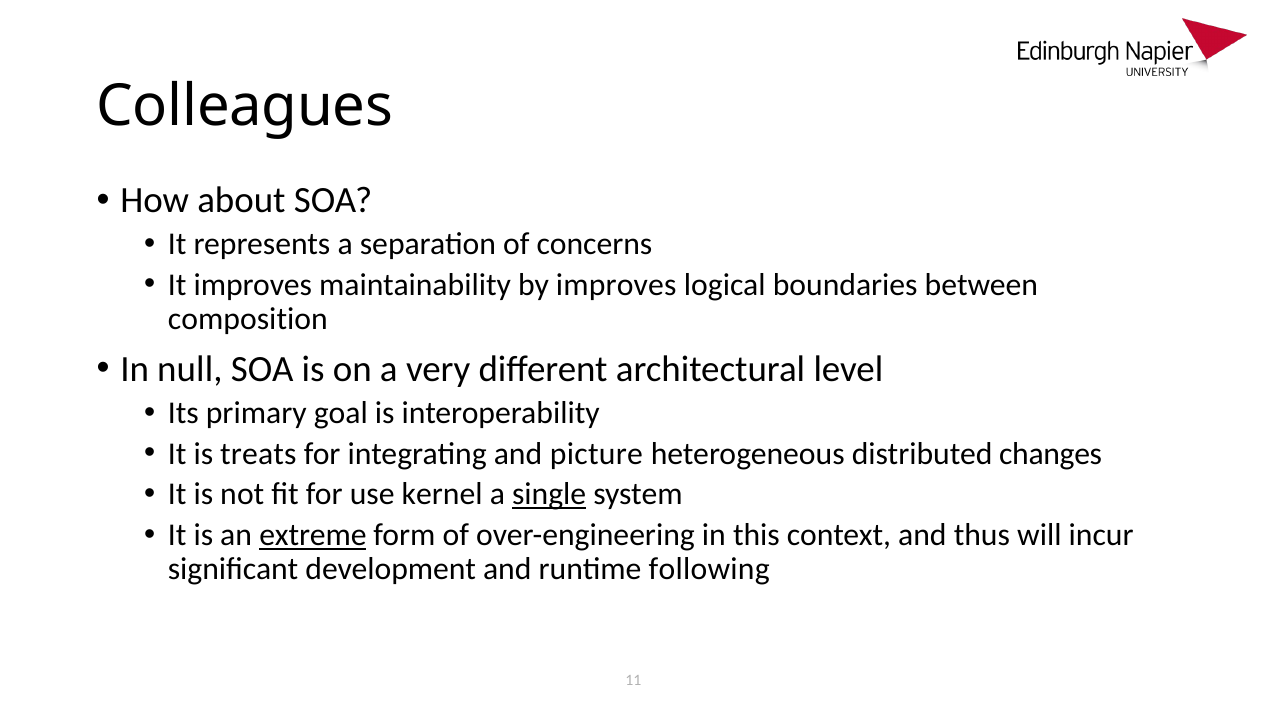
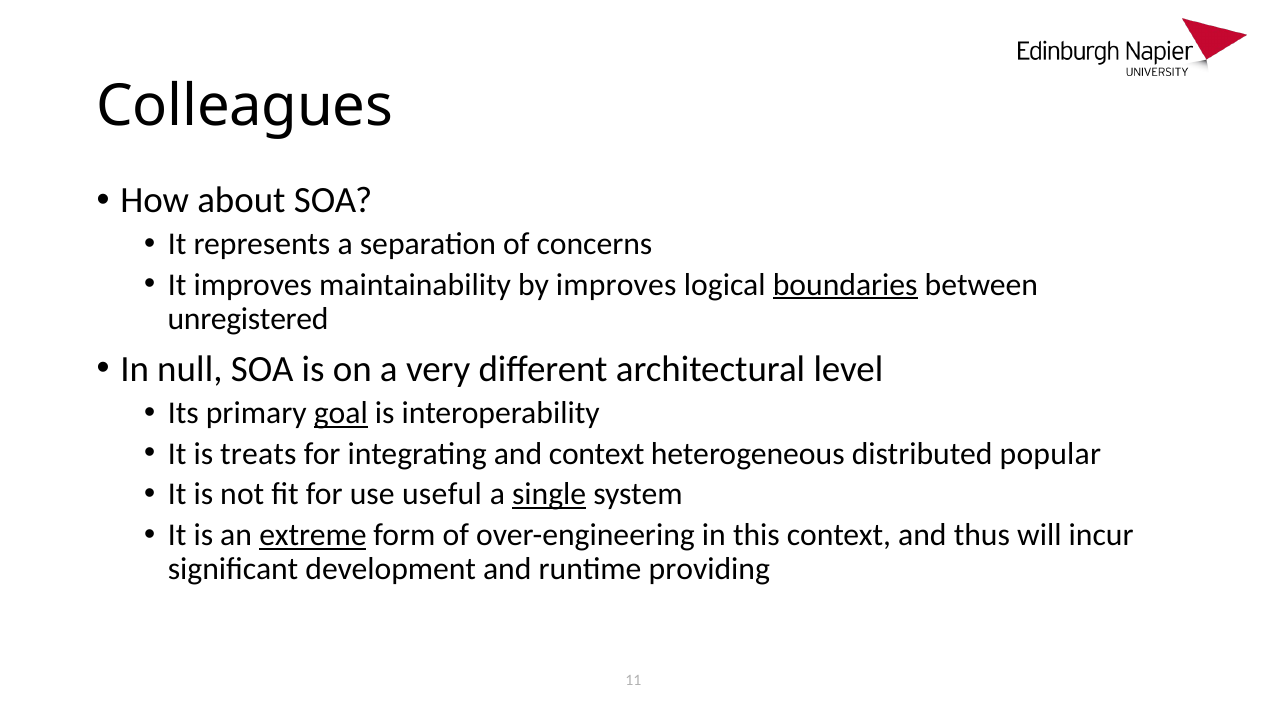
boundaries underline: none -> present (845, 285)
composition: composition -> unregistered (248, 319)
goal underline: none -> present (341, 413)
and picture: picture -> context (597, 454)
changes: changes -> popular (1050, 454)
kernel: kernel -> useful (442, 494)
following: following -> providing (709, 569)
